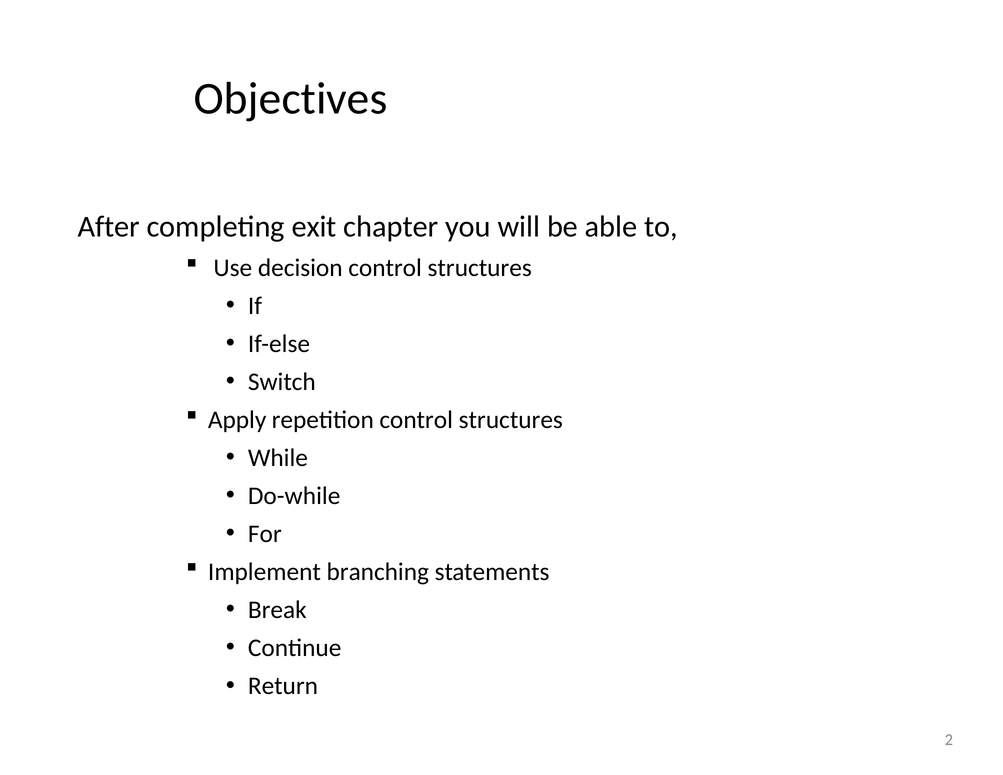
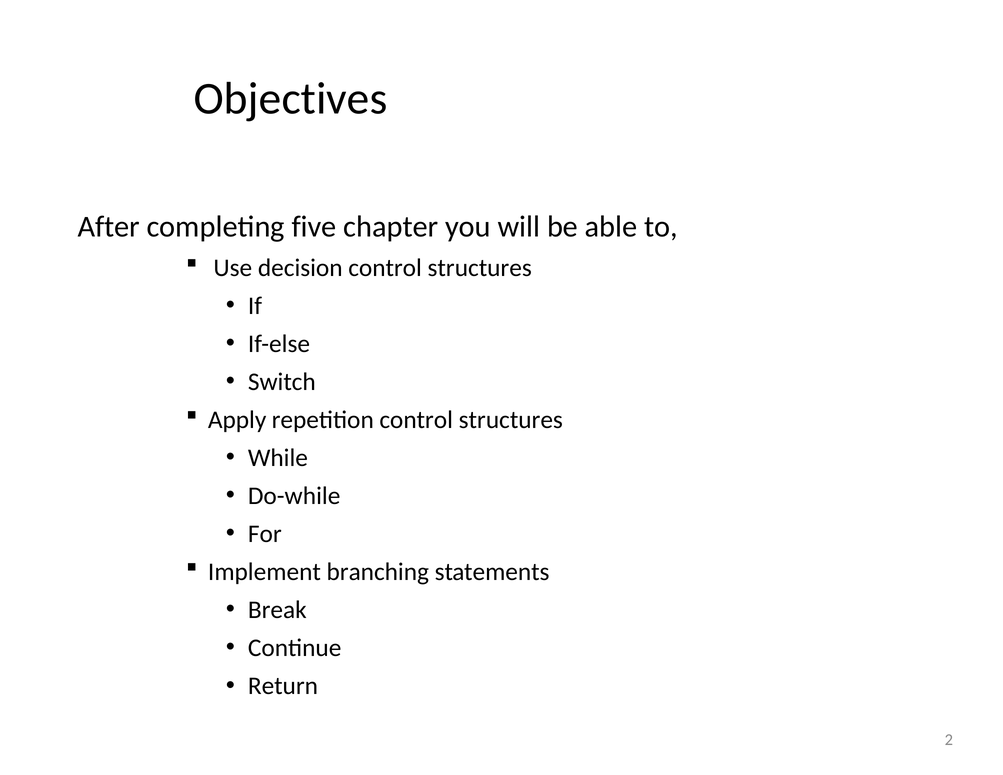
exit: exit -> five (314, 227)
